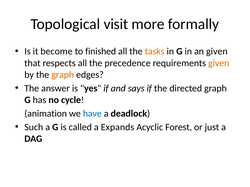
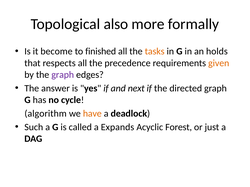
visit: visit -> also (116, 24)
an given: given -> holds (217, 52)
graph colour: orange -> purple (63, 75)
says: says -> next (136, 88)
animation: animation -> algorithm (46, 114)
have colour: blue -> orange (92, 114)
